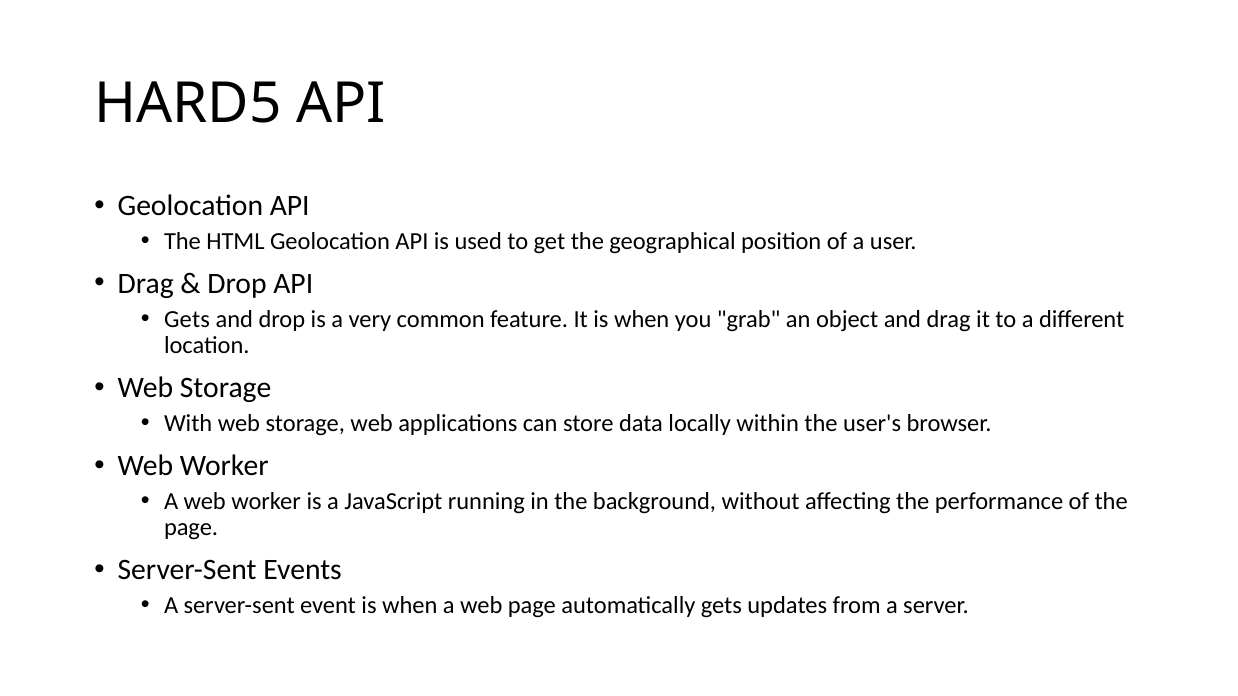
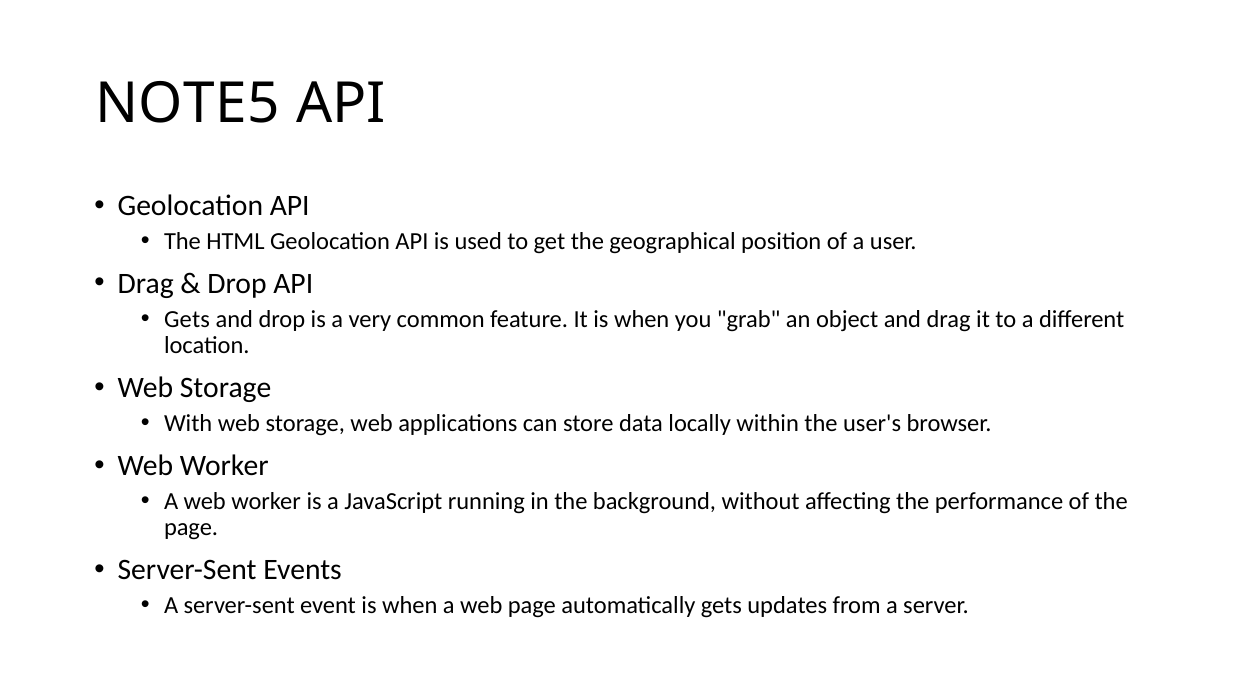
HARD5: HARD5 -> NOTE5 (188, 104)
